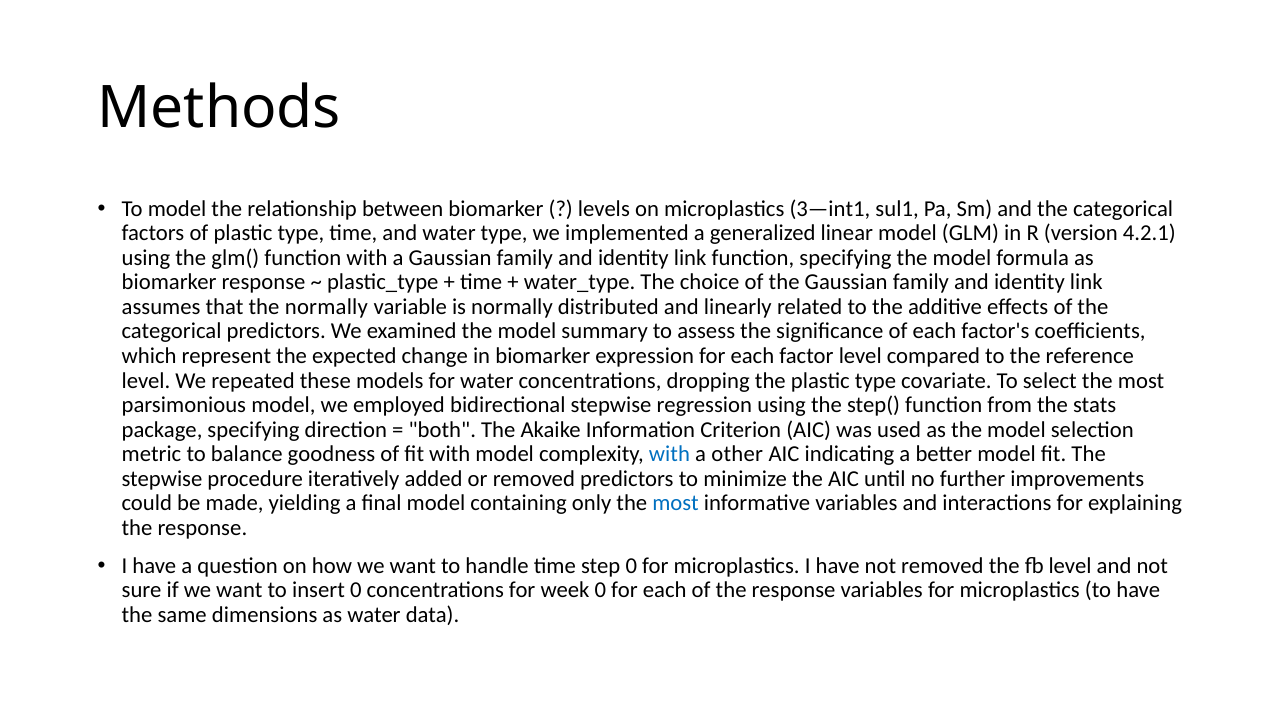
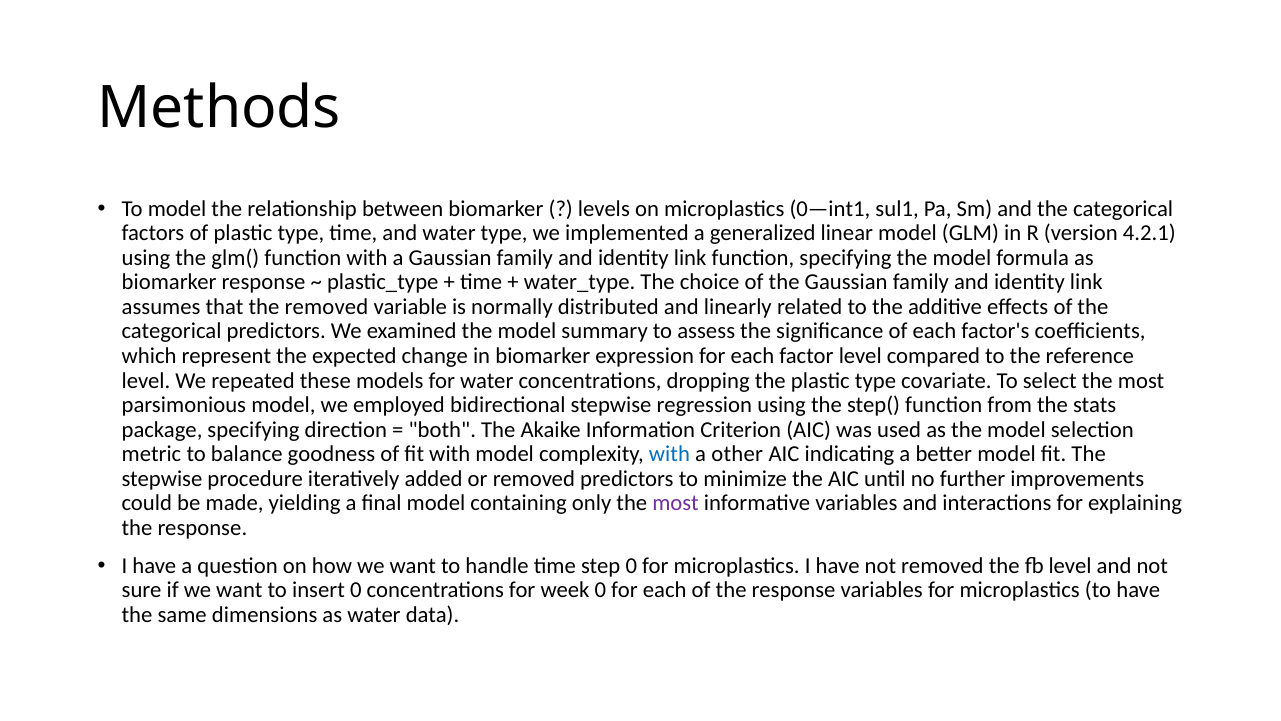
3—int1: 3—int1 -> 0—int1 (830, 209)
the normally: normally -> removed (326, 307)
most colour: blue -> purple (676, 503)
